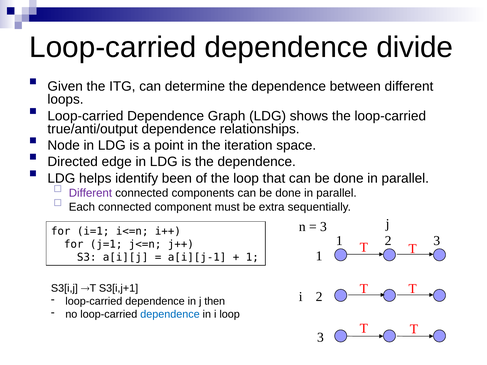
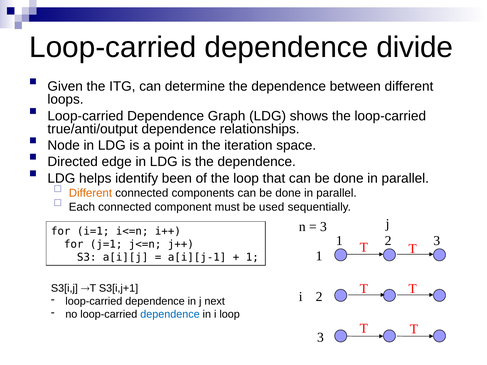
Different colour: purple -> orange (90, 193)
extra: extra -> used (272, 207)
then: then -> next (215, 302)
